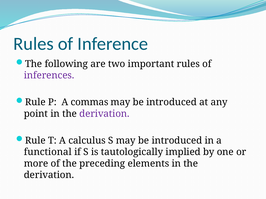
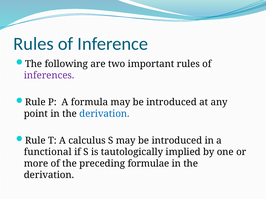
commas: commas -> formula (89, 102)
derivation colour: purple -> blue (104, 114)
elements: elements -> formulae (148, 164)
